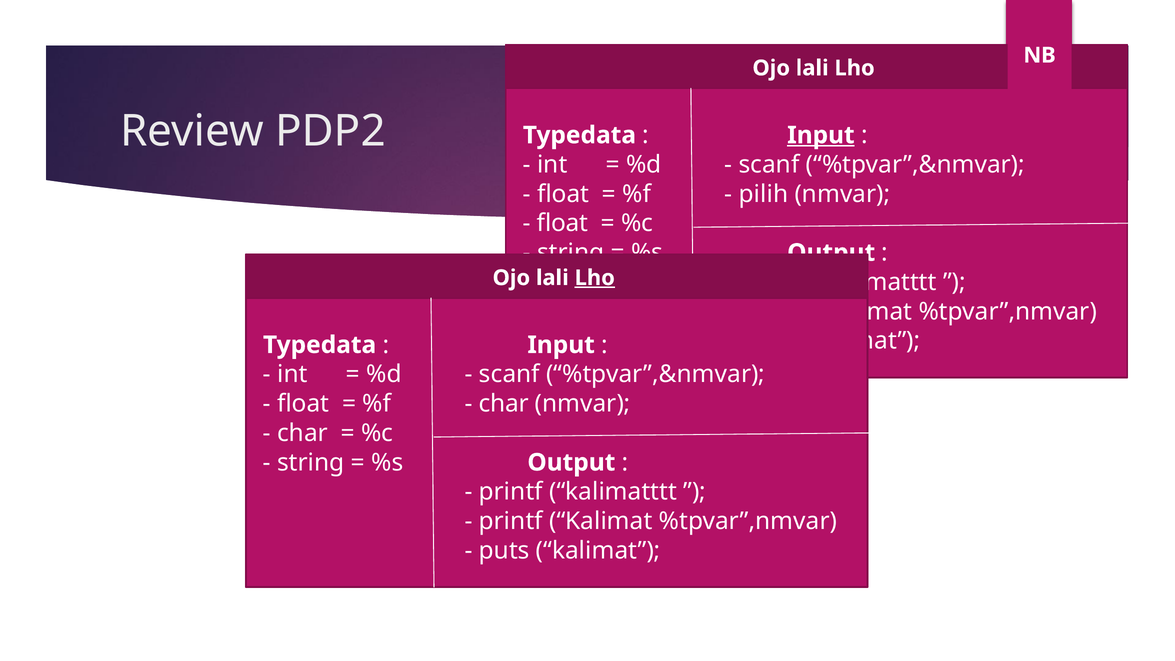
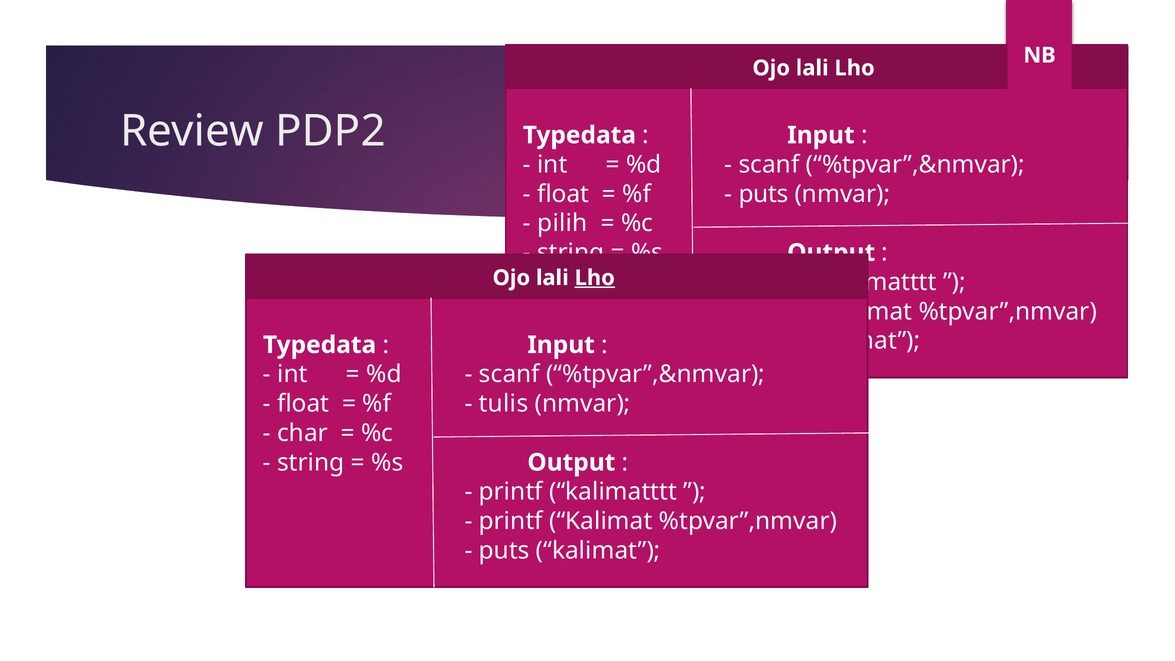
Input underline: present -> none (821, 135)
pilih: pilih -> puts (764, 194)
float: float -> pilih (562, 223)
char: char -> tulis (504, 404)
